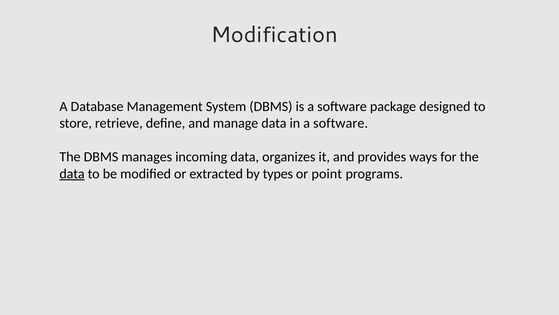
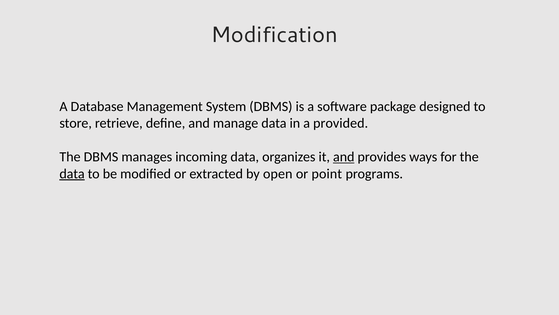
in a software: software -> provided (341, 123)
and underline: none -> present (344, 157)
types: types -> open (278, 173)
